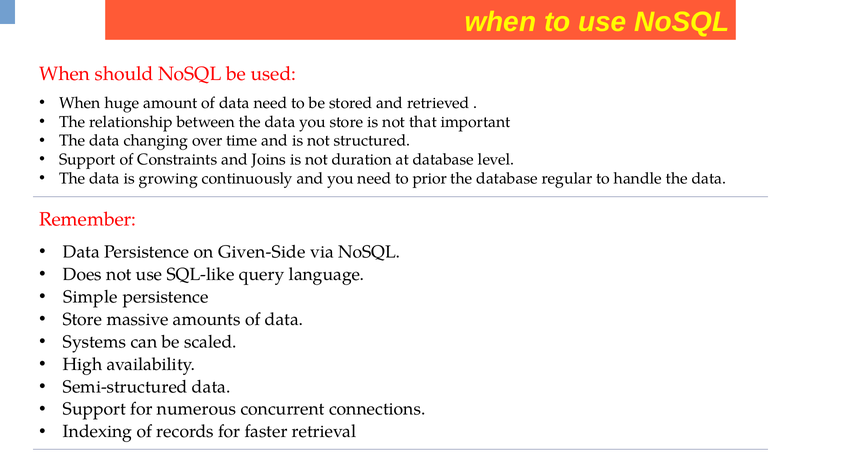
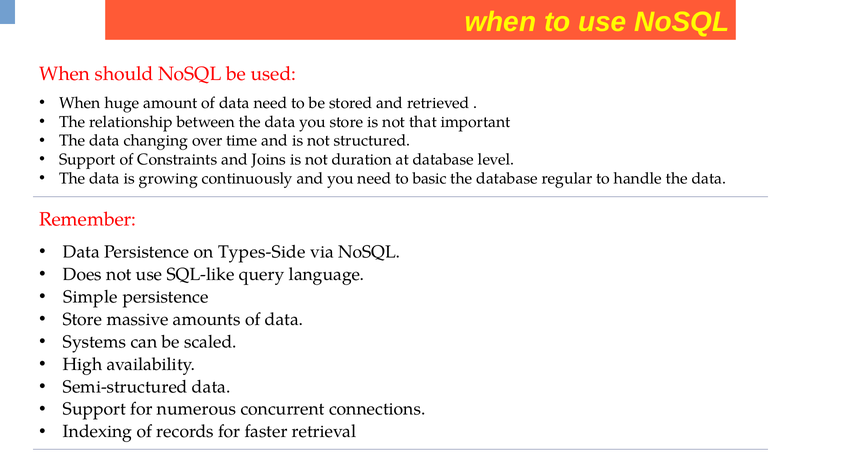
prior: prior -> basic (430, 179)
Given-Side: Given-Side -> Types-Side (262, 252)
